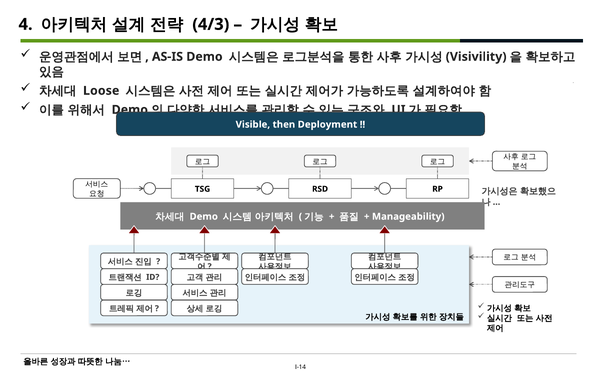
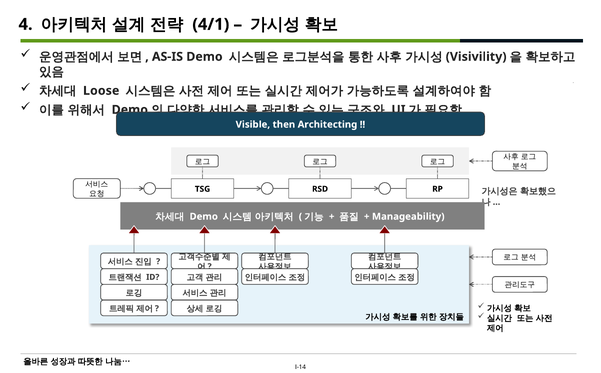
4/3: 4/3 -> 4/1 (211, 24)
Deployment: Deployment -> Architecting (327, 124)
